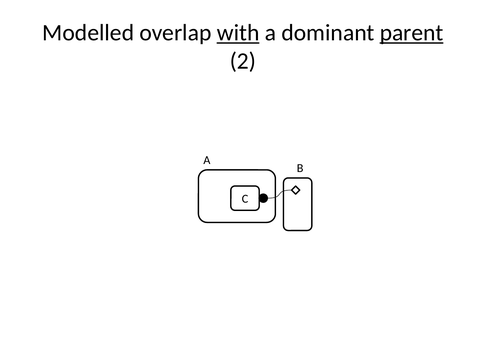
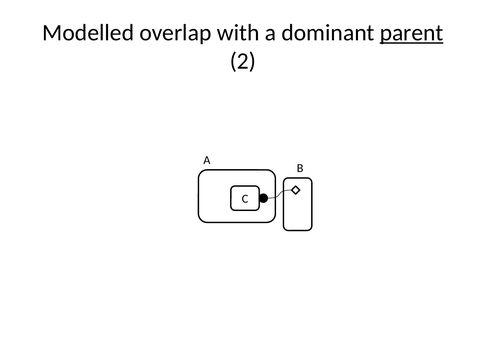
with underline: present -> none (238, 33)
